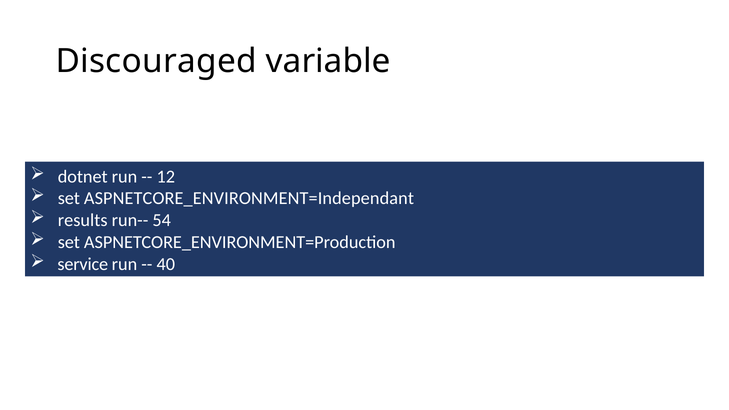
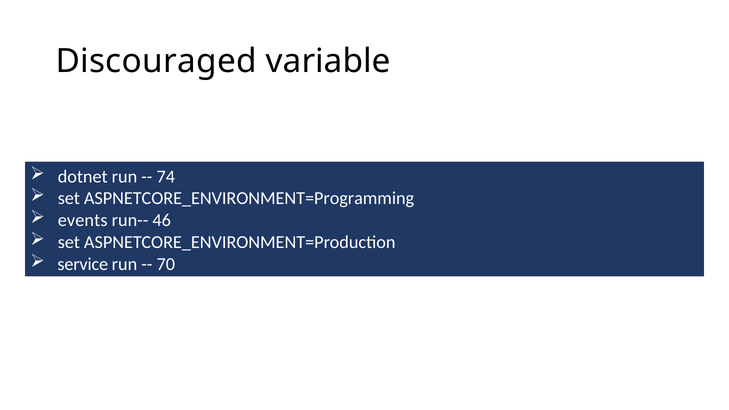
12: 12 -> 74 (166, 177)
ASPNETCORE_ENVIRONMENT=Independant: ASPNETCORE_ENVIRONMENT=Independant -> ASPNETCORE_ENVIRONMENT=Programming (249, 198)
results: results -> events (83, 220)
54: 54 -> 46 (162, 220)
40: 40 -> 70 (166, 264)
